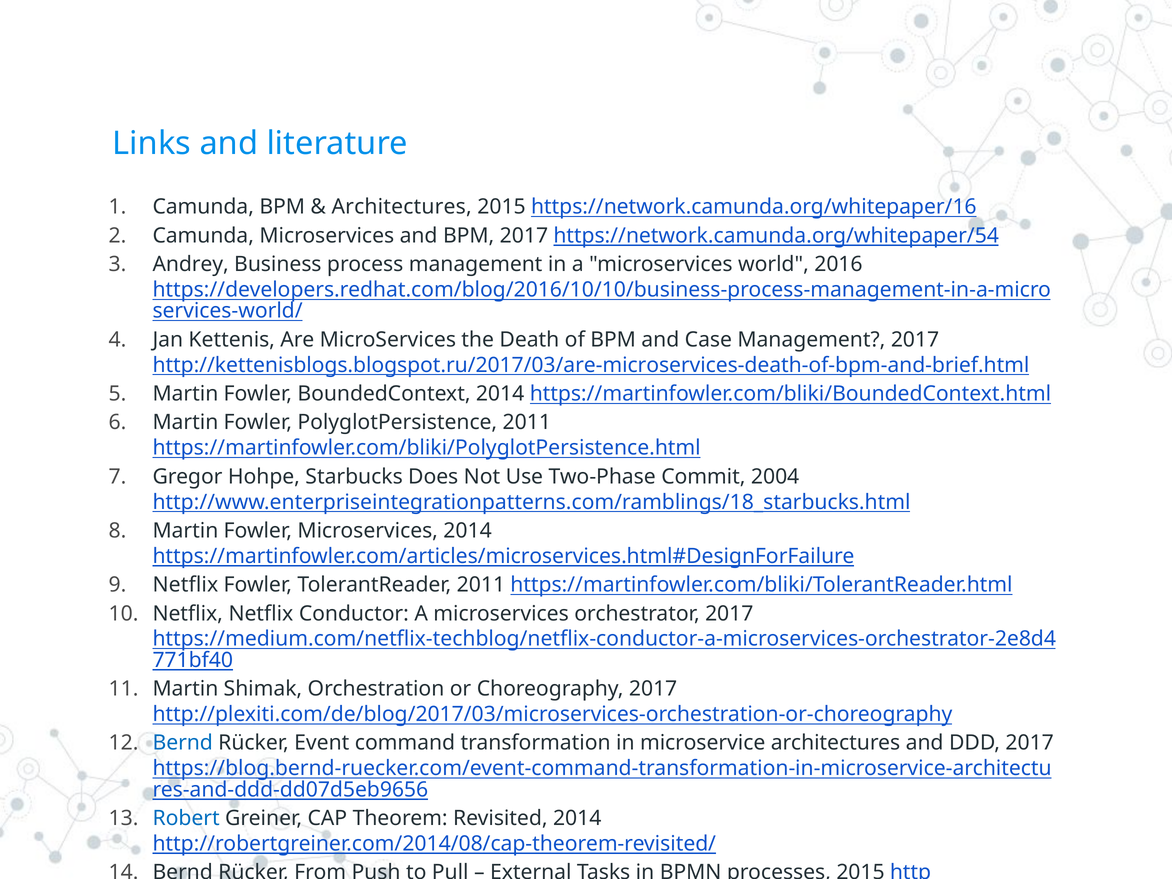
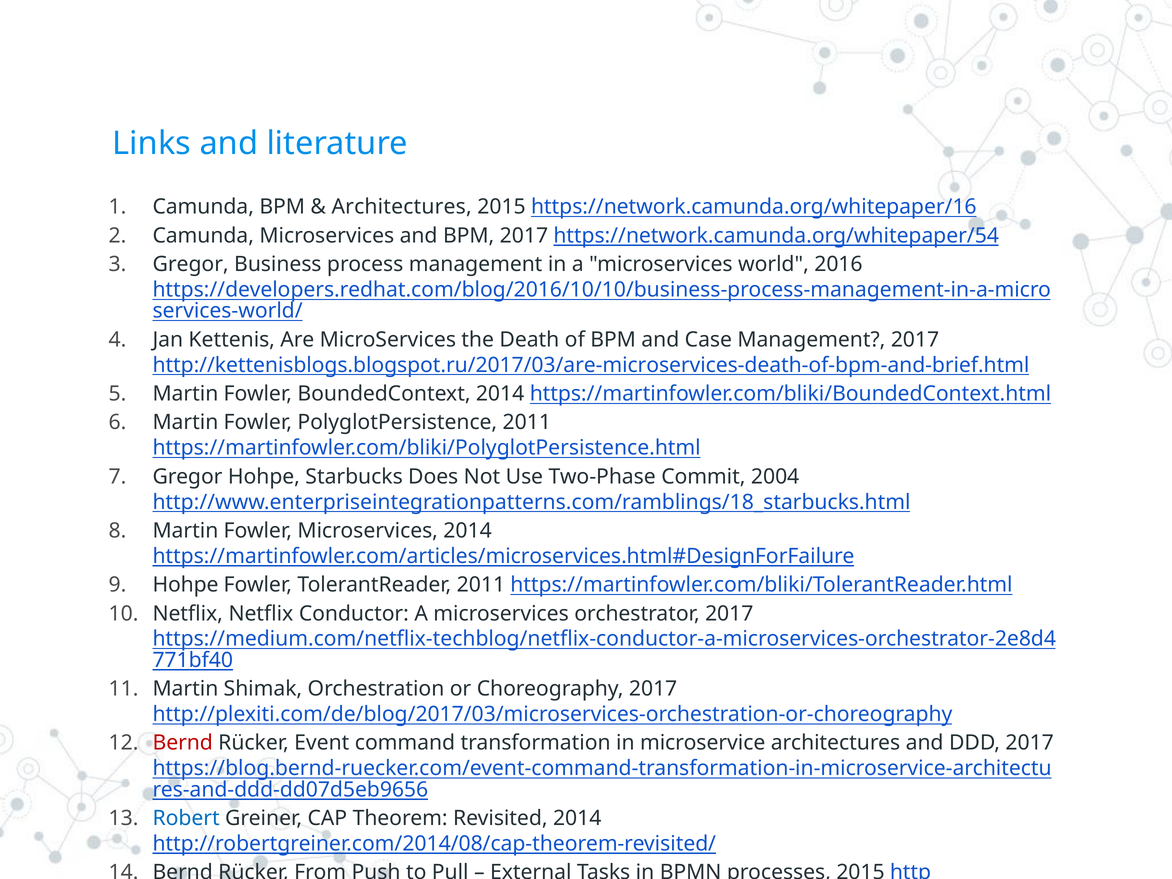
Andrey: Andrey -> Gregor (191, 264)
Netflix: Netflix -> Hohpe (186, 585)
Bernd colour: blue -> red (183, 743)
